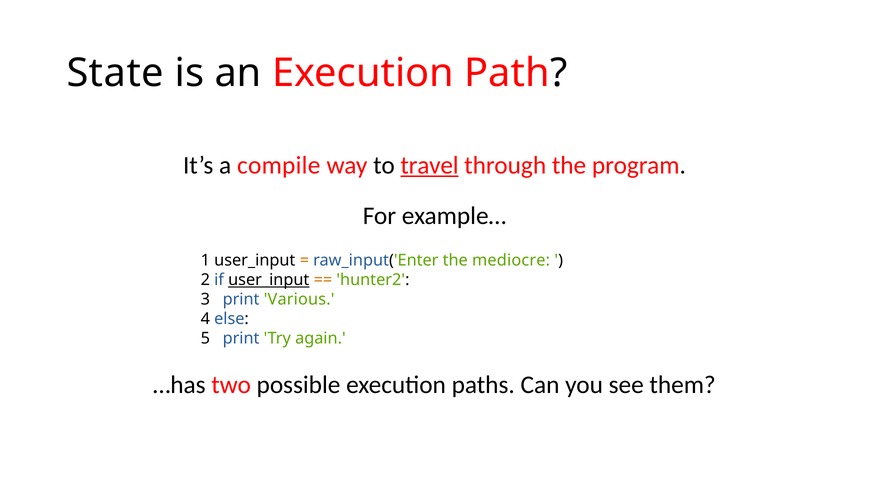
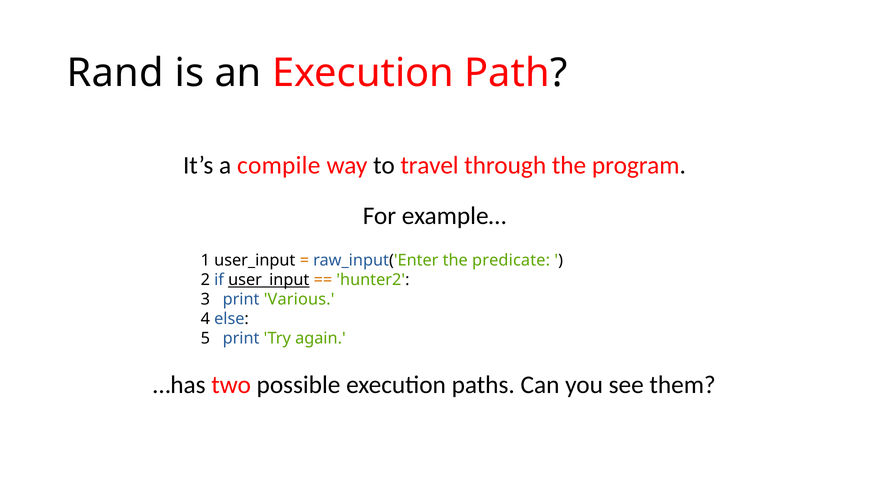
State: State -> Rand (115, 73)
travel underline: present -> none (430, 165)
mediocre: mediocre -> predicate (511, 260)
